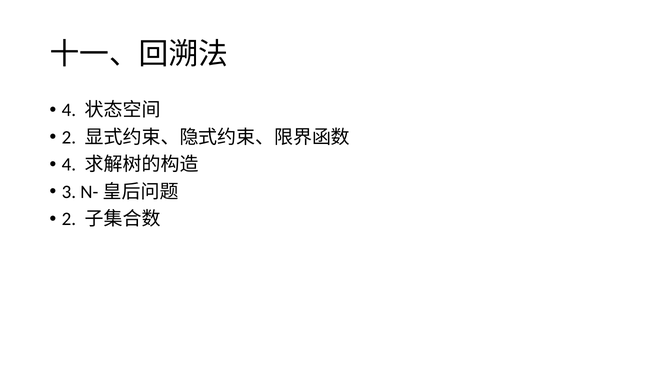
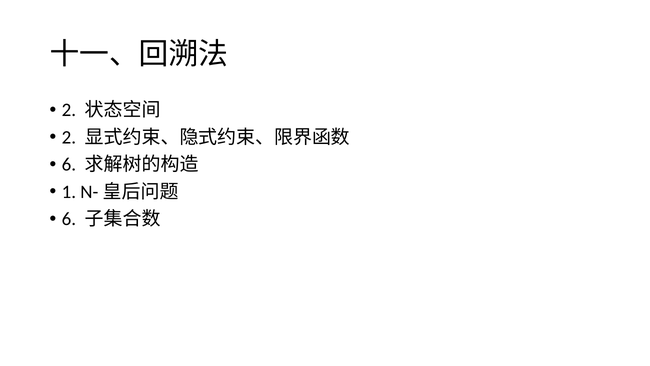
4: 4 -> 2 (69, 110)
4: 4 -> 6 (69, 164)
3: 3 -> 1 (69, 192)
2: 2 -> 6 (69, 219)
